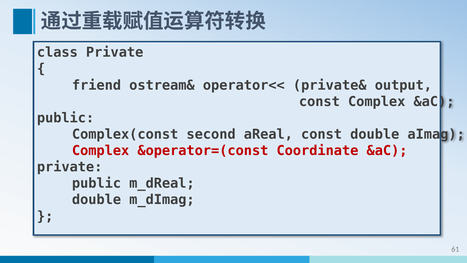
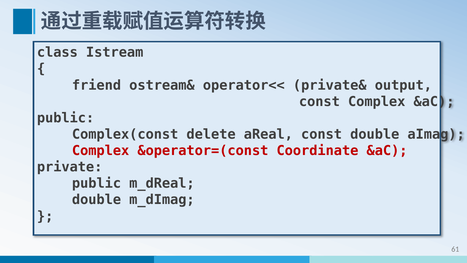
class Private: Private -> Istream (115, 52)
second: second -> delete (211, 134)
